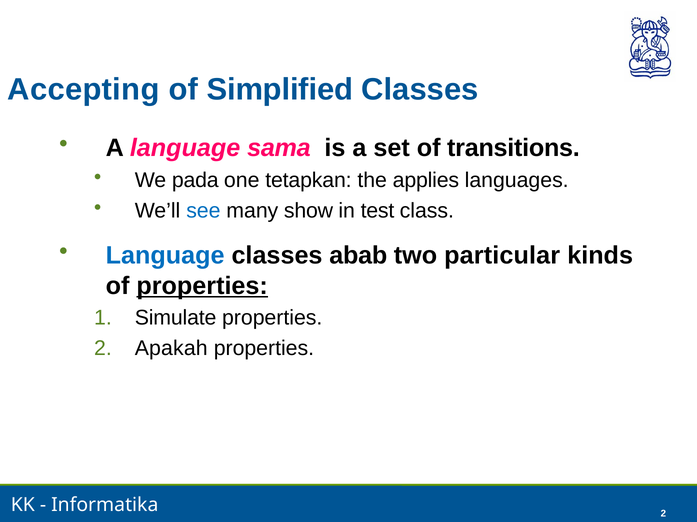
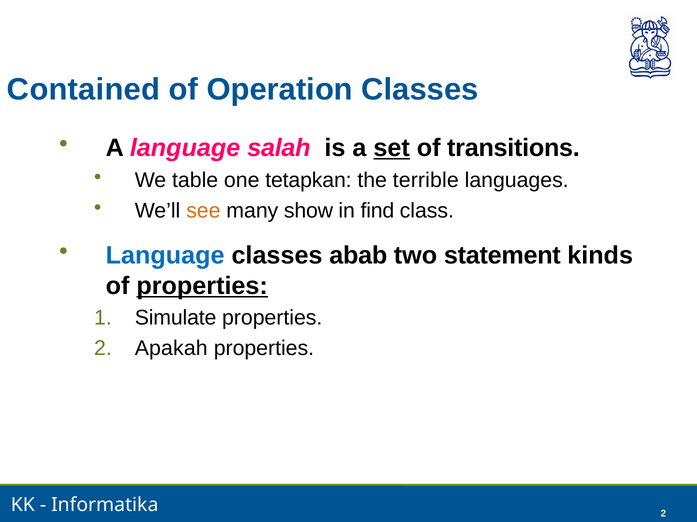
Accepting: Accepting -> Contained (83, 90)
Simplified: Simplified -> Operation (280, 90)
sama: sama -> salah (279, 148)
set underline: none -> present (392, 148)
pada: pada -> table (195, 180)
applies: applies -> terrible (426, 180)
see colour: blue -> orange (203, 211)
test: test -> find (377, 211)
particular: particular -> statement (502, 256)
